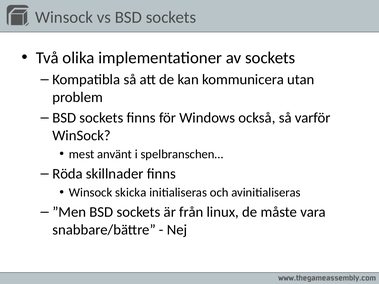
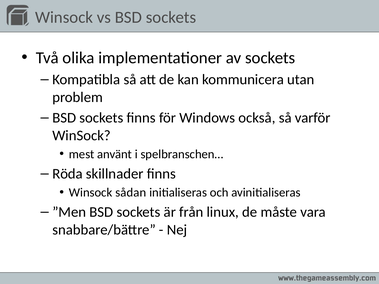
skicka: skicka -> sådan (131, 193)
